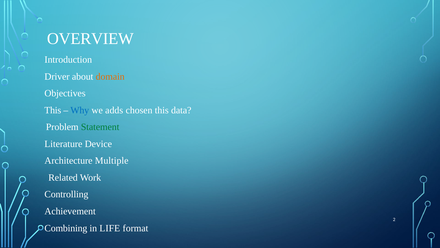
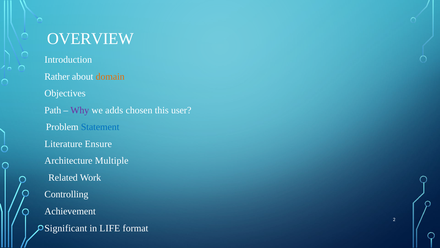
Driver: Driver -> Rather (57, 76)
This: This -> Path (53, 110)
Why colour: blue -> purple (80, 110)
data: data -> user (181, 110)
Statement colour: green -> blue (100, 127)
Device: Device -> Ensure (98, 144)
Combining: Combining -> Significant (66, 228)
